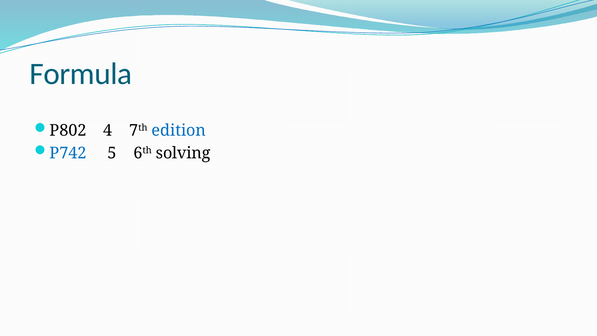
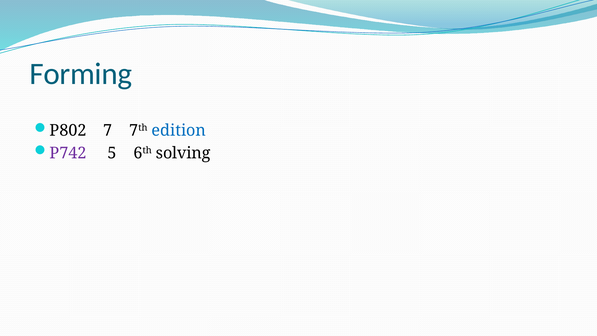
Formula: Formula -> Forming (81, 74)
4: 4 -> 7 (108, 130)
P742 colour: blue -> purple (68, 153)
